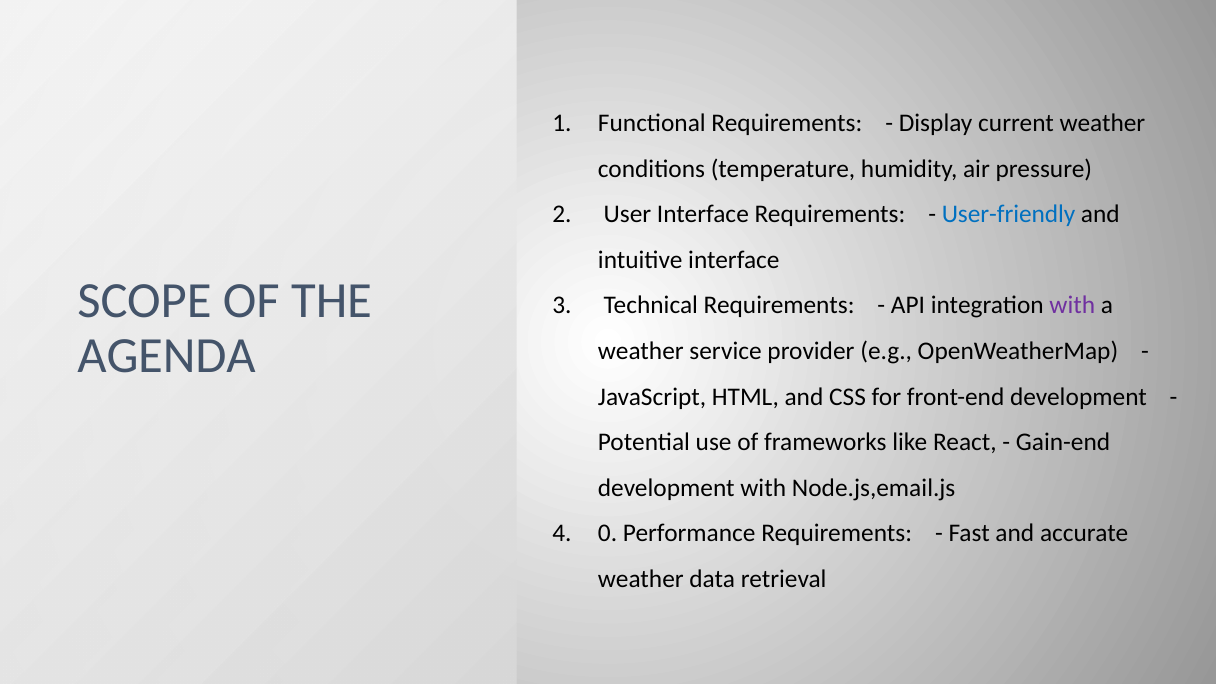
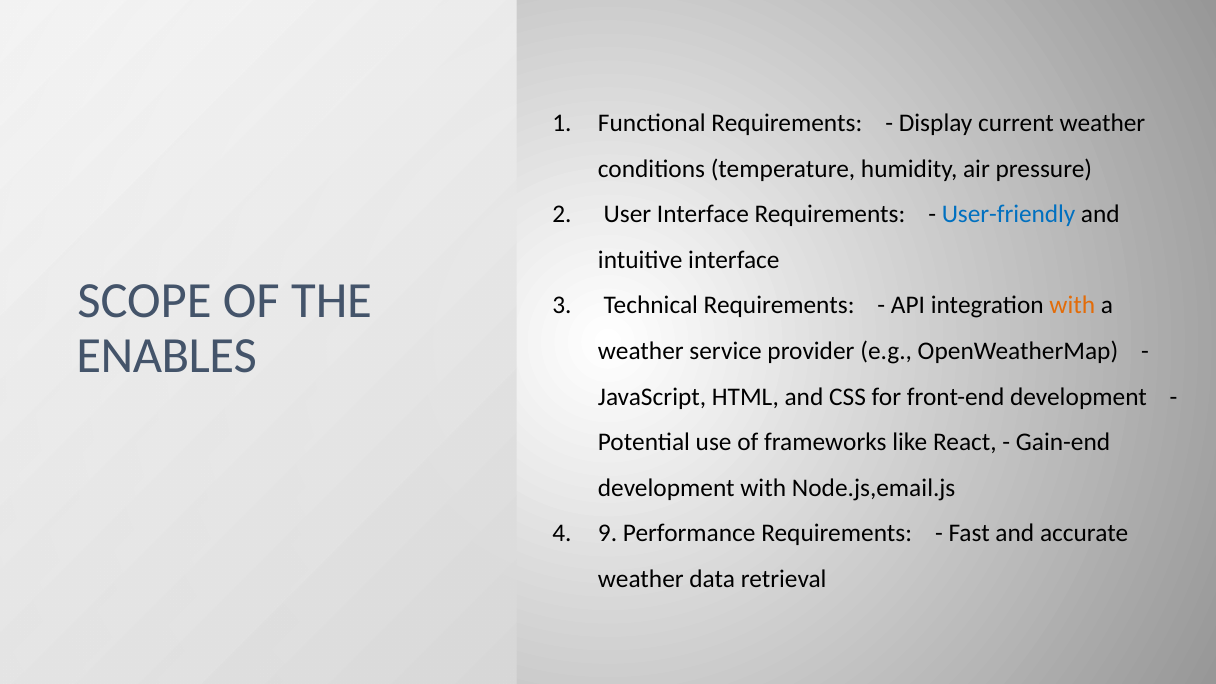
with colour: purple -> orange (1072, 306)
AGENDA: AGENDA -> ENABLES (167, 355)
0: 0 -> 9 (608, 534)
